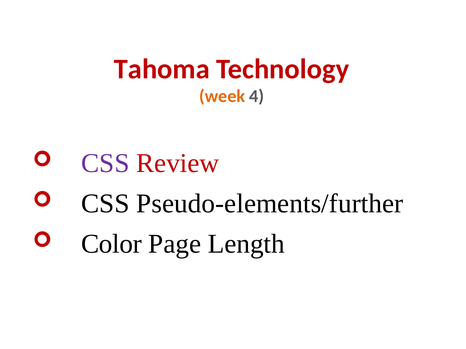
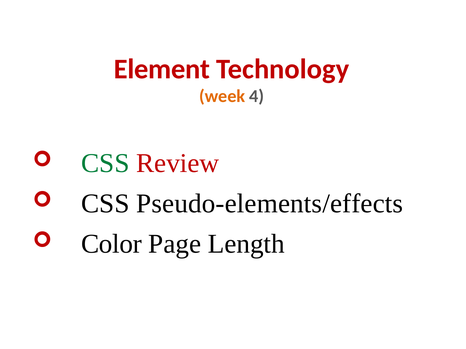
Tahoma: Tahoma -> Element (162, 69)
CSS colour: purple -> green (105, 164)
Pseudo-elements/further: Pseudo-elements/further -> Pseudo-elements/effects (270, 204)
